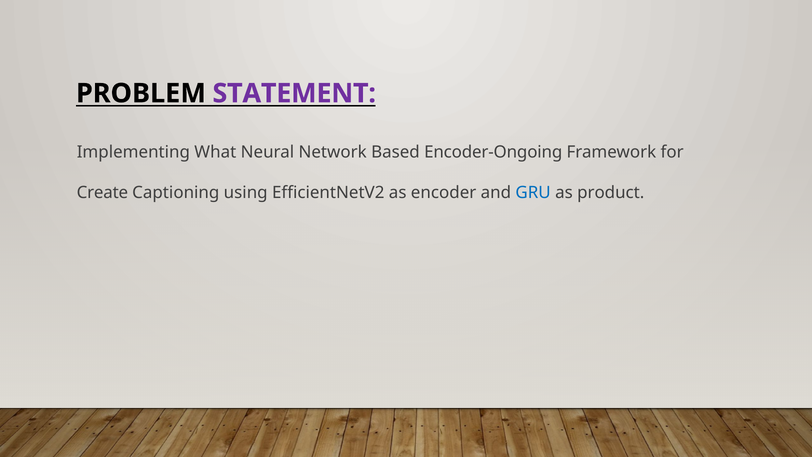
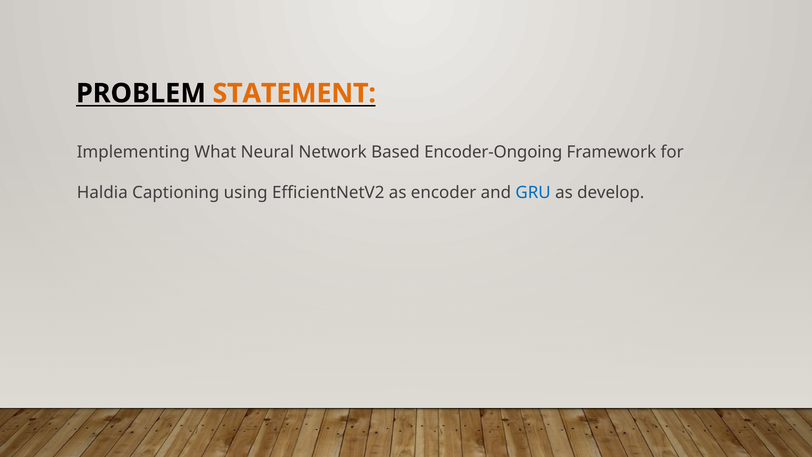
STATEMENT colour: purple -> orange (294, 93)
Create: Create -> Haldia (102, 193)
product: product -> develop (611, 193)
